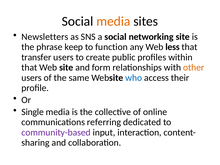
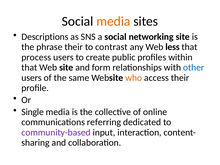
Newsletters: Newsletters -> Descriptions (45, 37)
phrase keep: keep -> their (74, 47)
function: function -> contrast (111, 47)
transfer: transfer -> process (36, 57)
other colour: orange -> blue (194, 67)
who colour: blue -> orange (134, 78)
